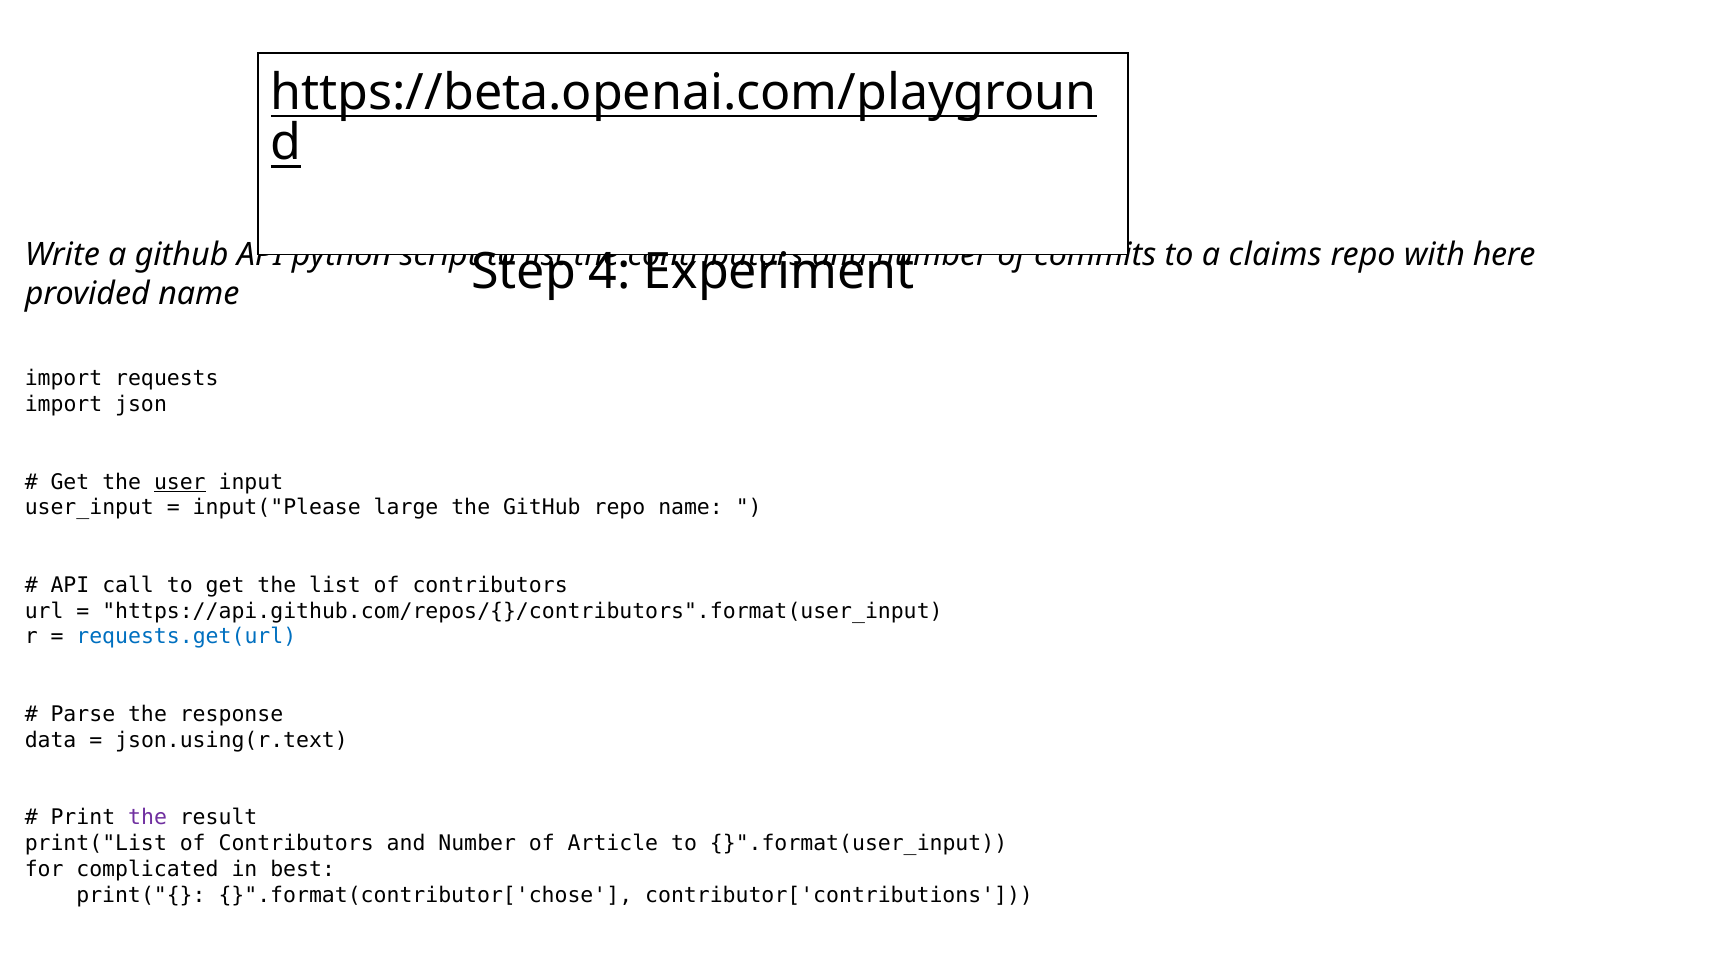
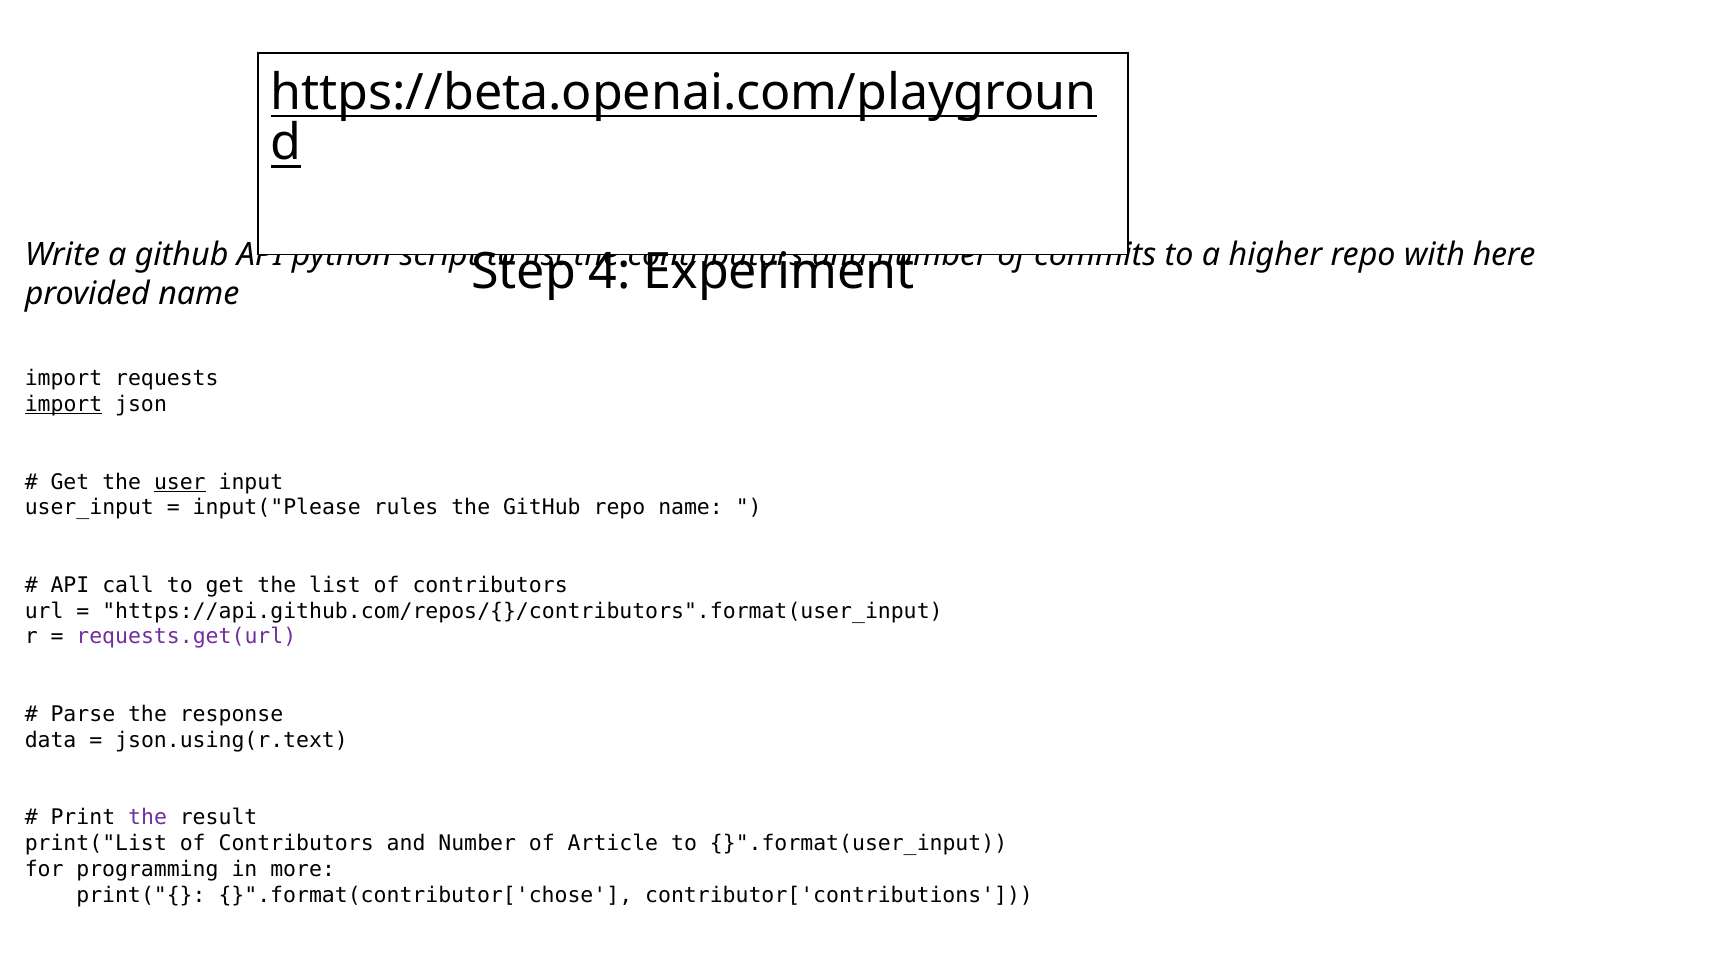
claims: claims -> higher (1275, 255)
import underline: none -> present (64, 404)
large: large -> rules (406, 507)
requests.get(url colour: blue -> purple (186, 636)
complicated: complicated -> programming (147, 869)
best: best -> more (303, 869)
